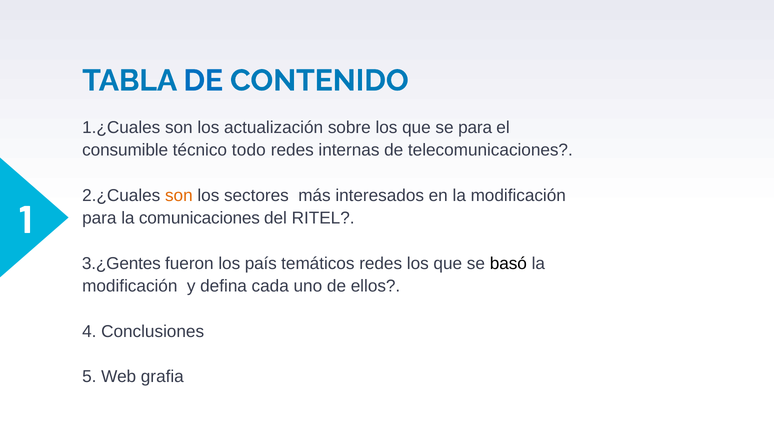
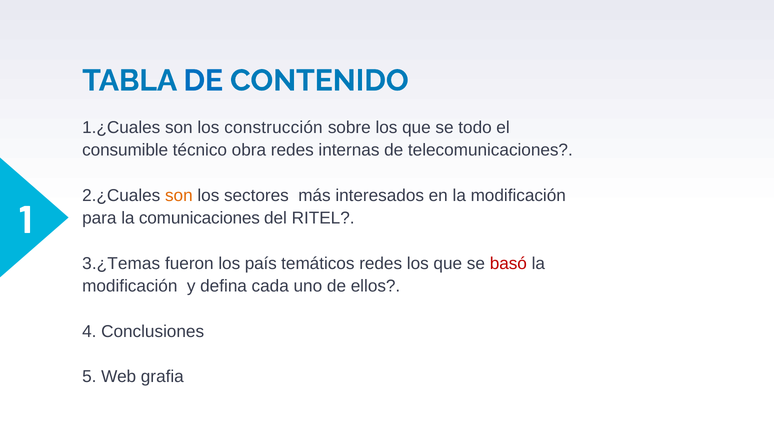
actualización: actualización -> construcción (273, 128)
se para: para -> todo (475, 128)
todo: todo -> obra (249, 150)
3.¿Gentes: 3.¿Gentes -> 3.¿Temas (121, 264)
basó colour: black -> red (508, 264)
